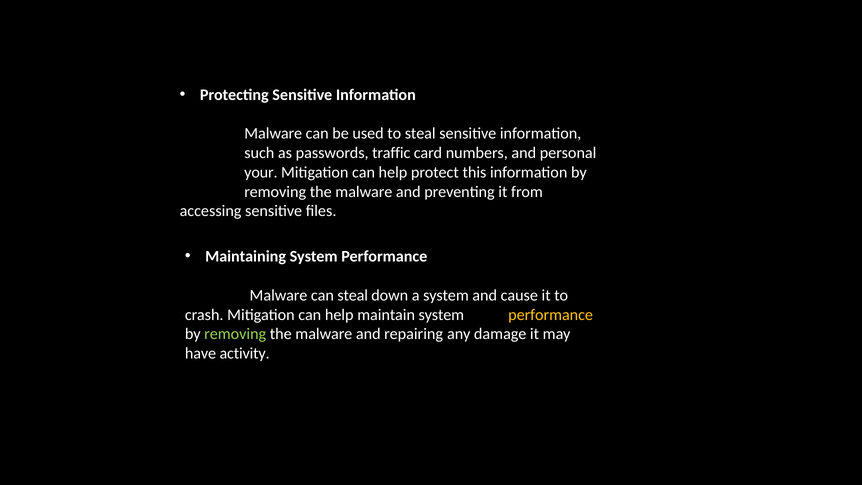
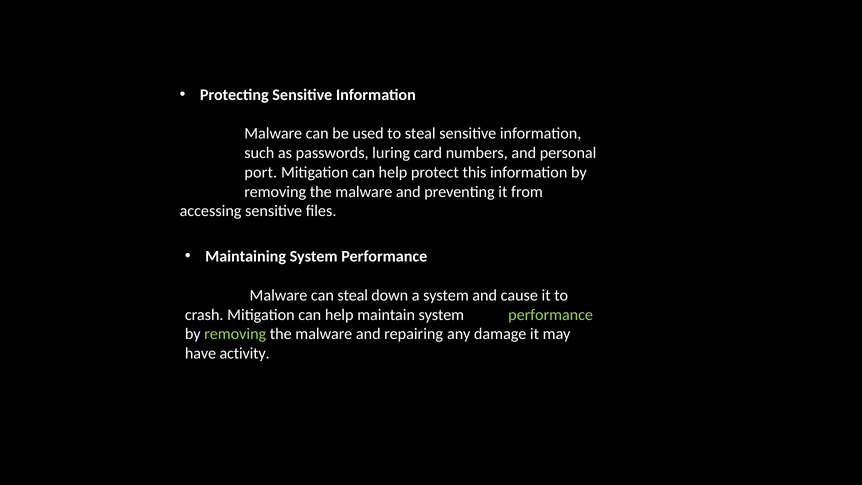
traffic: traffic -> luring (391, 153)
your: your -> port (261, 172)
performance colour: yellow -> light green (551, 315)
